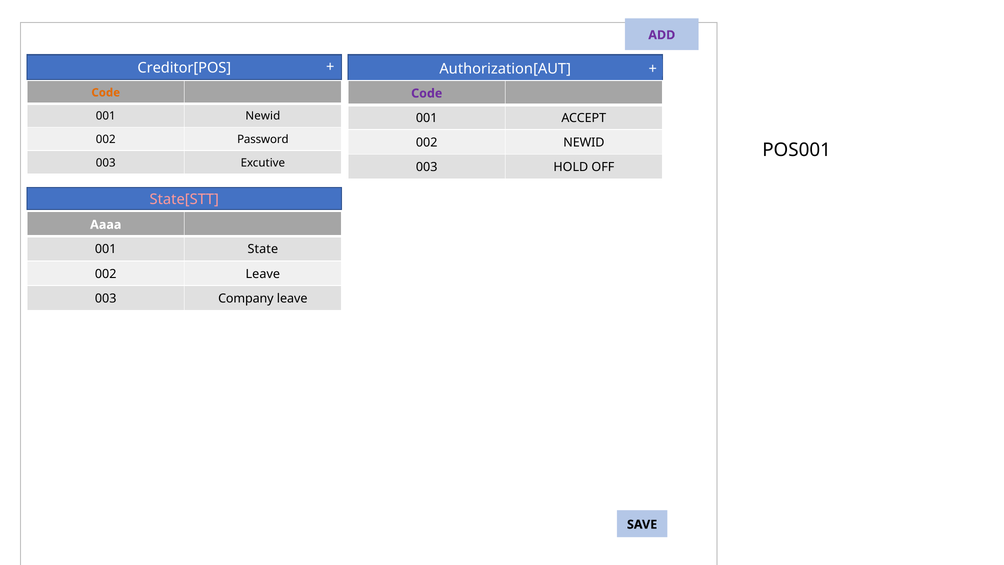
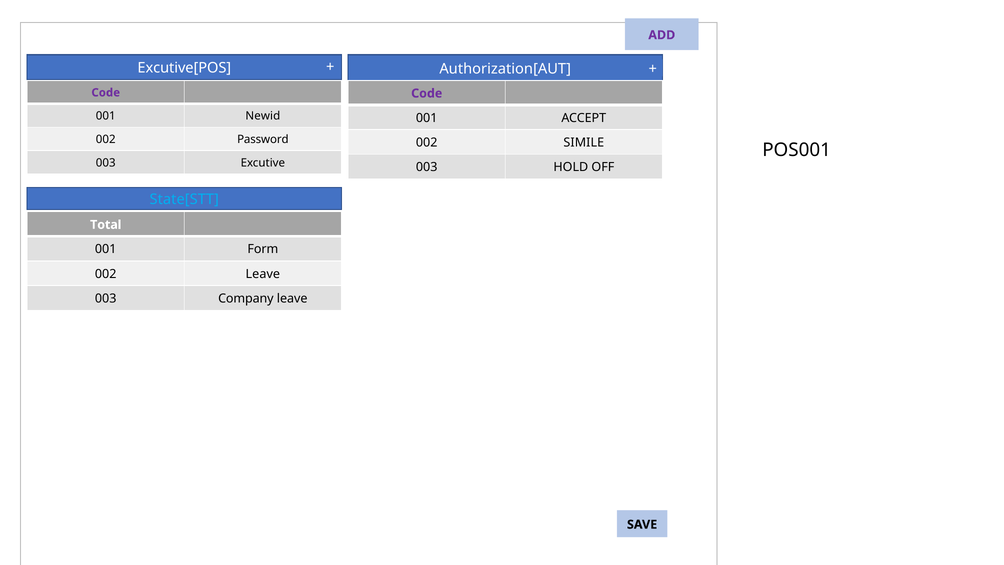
Creditor[POS: Creditor[POS -> Excutive[POS (184, 68)
Code colour: orange -> purple (106, 93)
002 NEWID: NEWID -> SIMILE (584, 143)
State[STT colour: pink -> light blue (184, 200)
Aaaa: Aaaa -> Total (106, 225)
State: State -> Form (263, 249)
